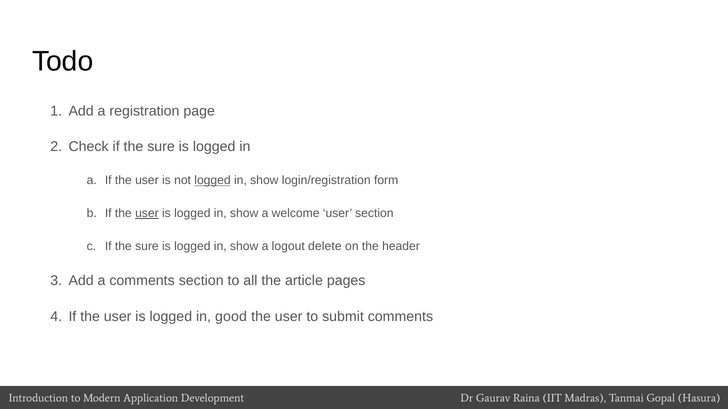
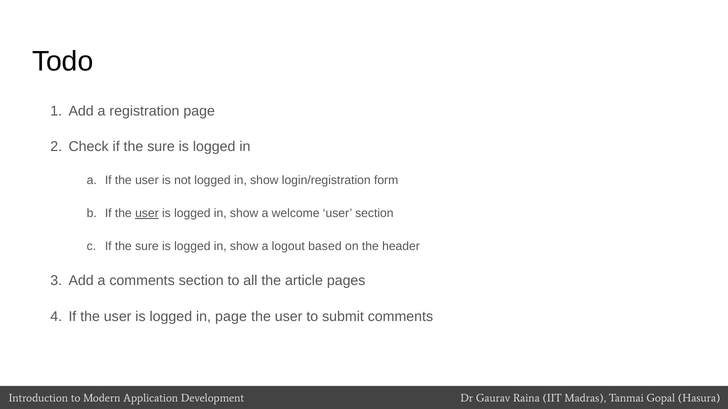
logged underline: present -> none (212, 181)
delete: delete -> based (325, 246)
in good: good -> page (231, 317)
